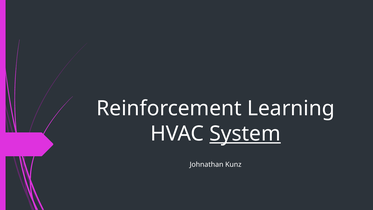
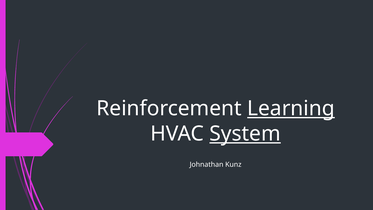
Learning underline: none -> present (291, 108)
